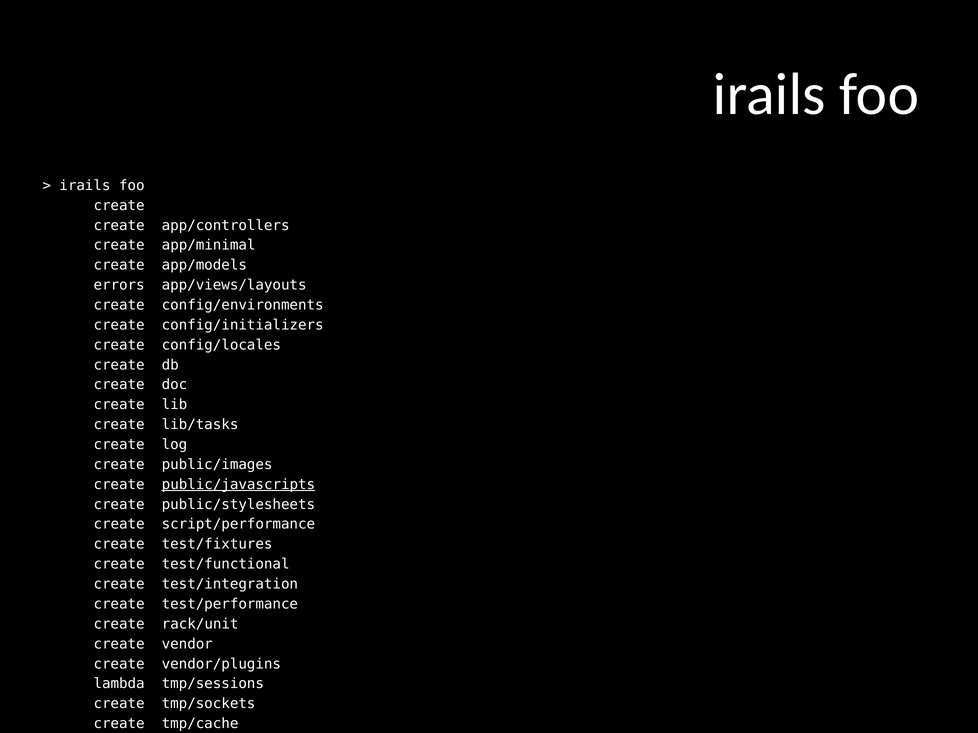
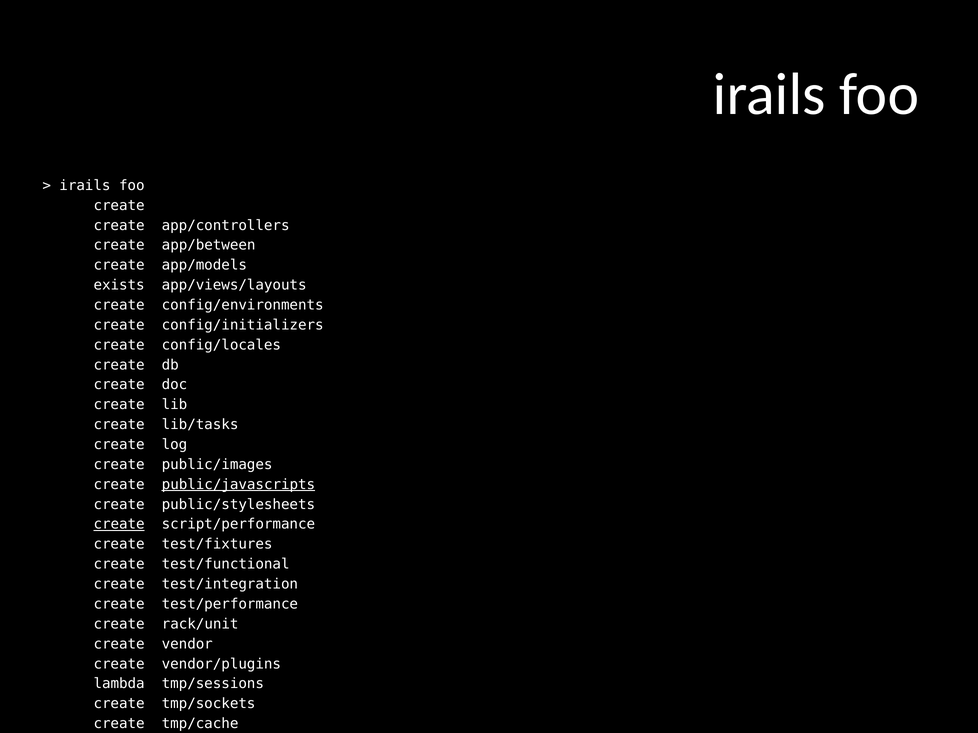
app/minimal: app/minimal -> app/between (209, 245)
errors: errors -> exists (119, 285)
create underline: none -> present (119, 525)
